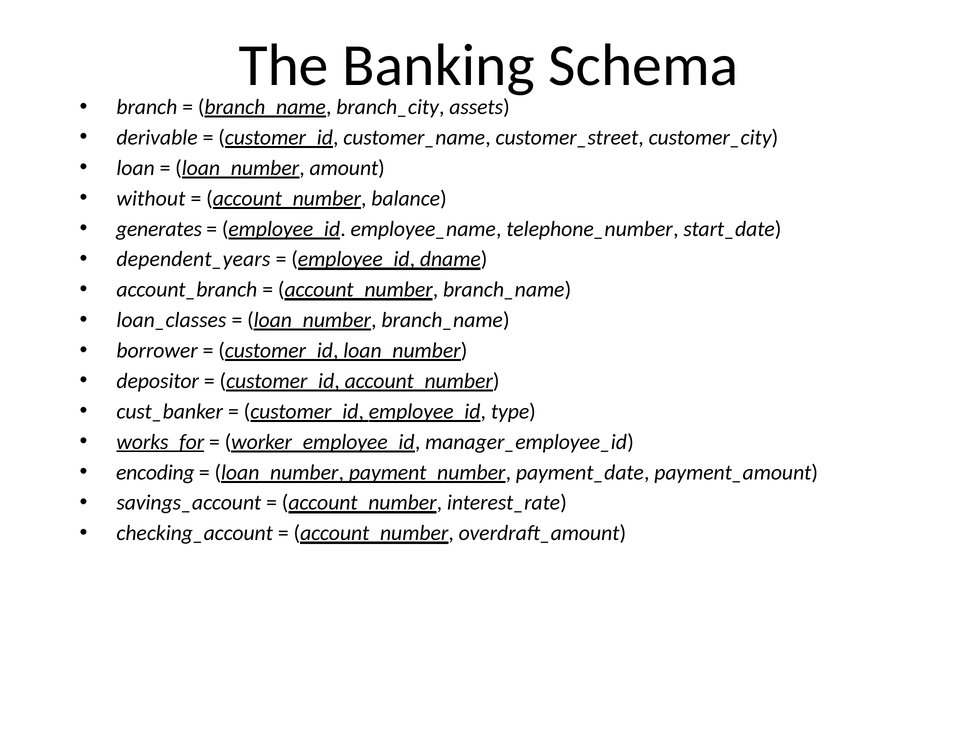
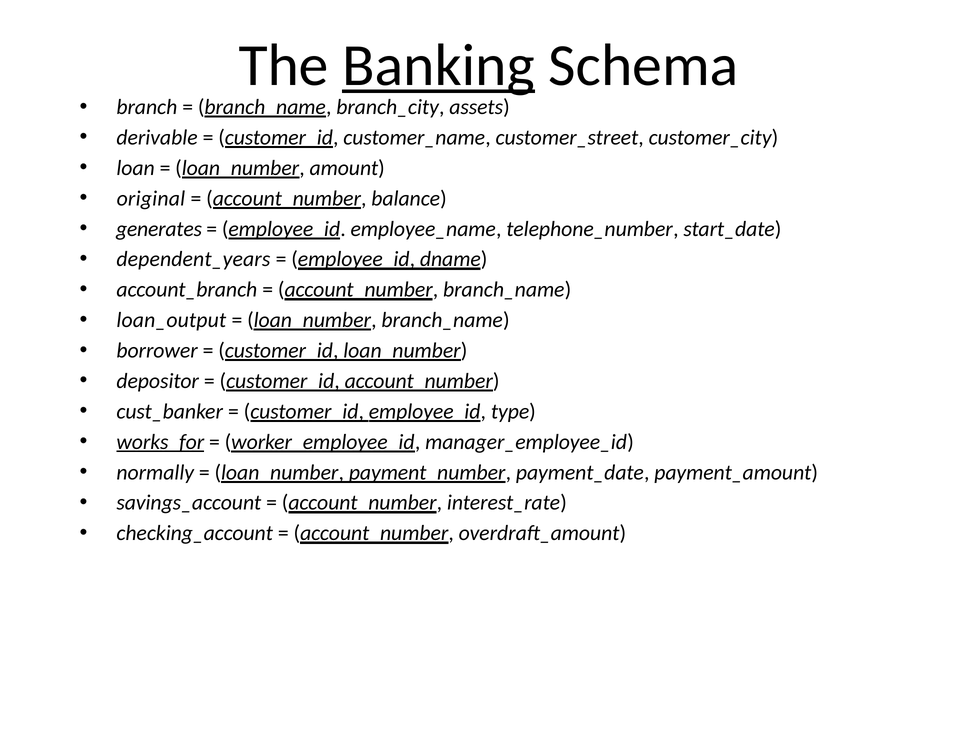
Banking underline: none -> present (439, 65)
without: without -> original (151, 198)
loan_classes: loan_classes -> loan_output (171, 320)
encoding: encoding -> normally (155, 472)
